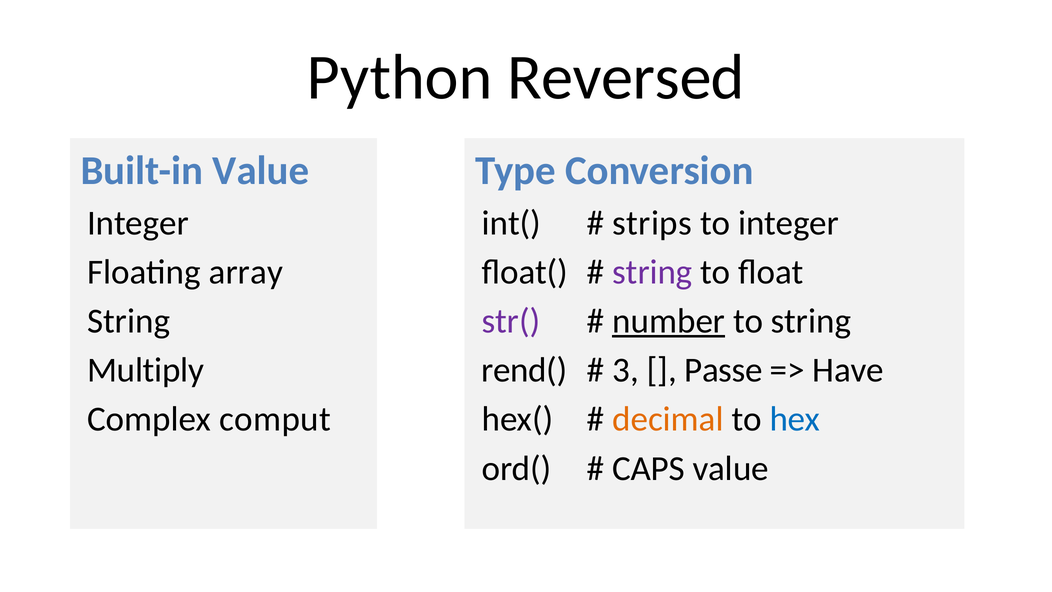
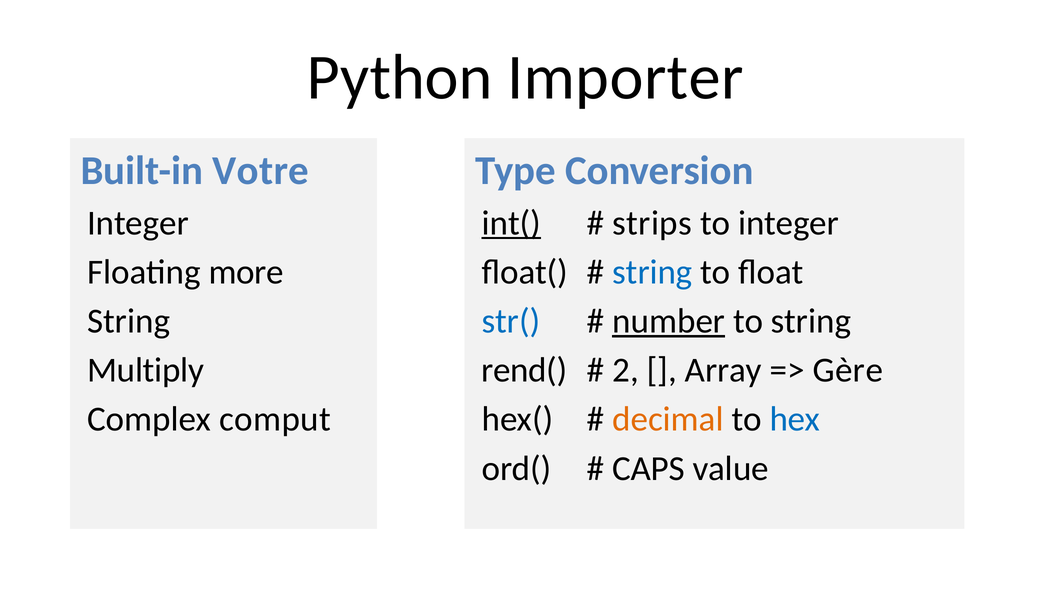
Reversed: Reversed -> Importer (625, 77)
Built-in Value: Value -> Votre (261, 171)
int( underline: none -> present (511, 223)
array: array -> more (246, 272)
string colour: purple -> blue (652, 272)
str( colour: purple -> blue (511, 321)
3: 3 -> 2 (625, 370)
Passe: Passe -> Array (723, 370)
Have: Have -> Gère (848, 370)
